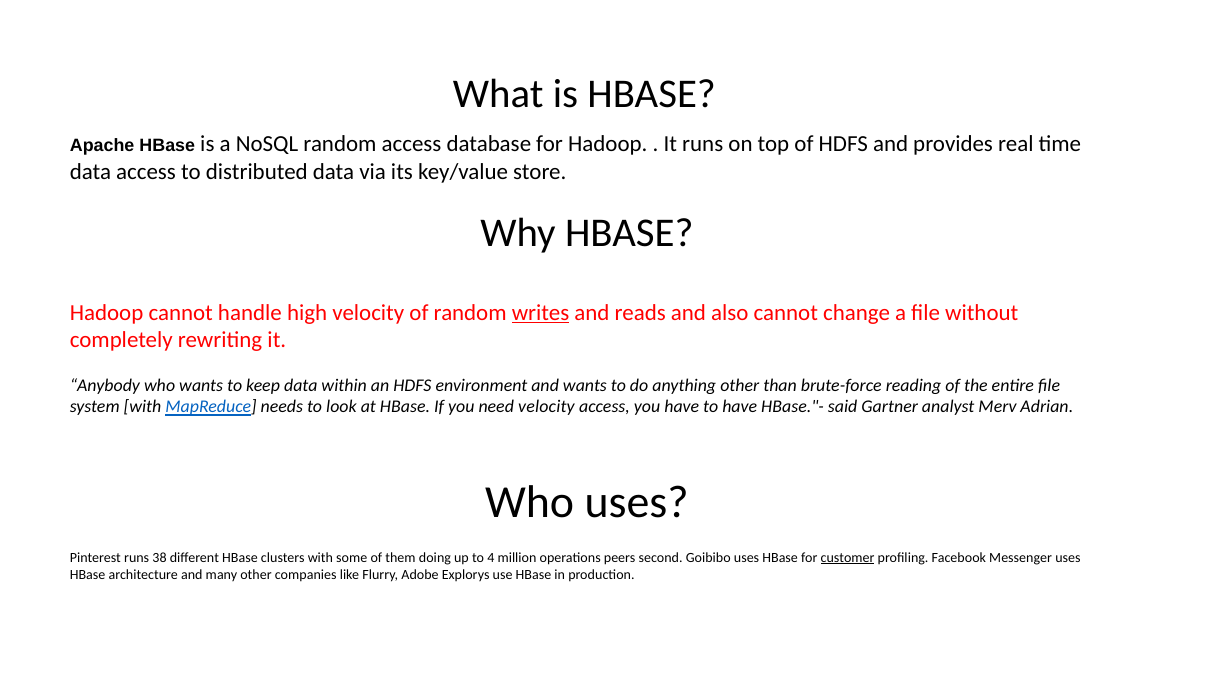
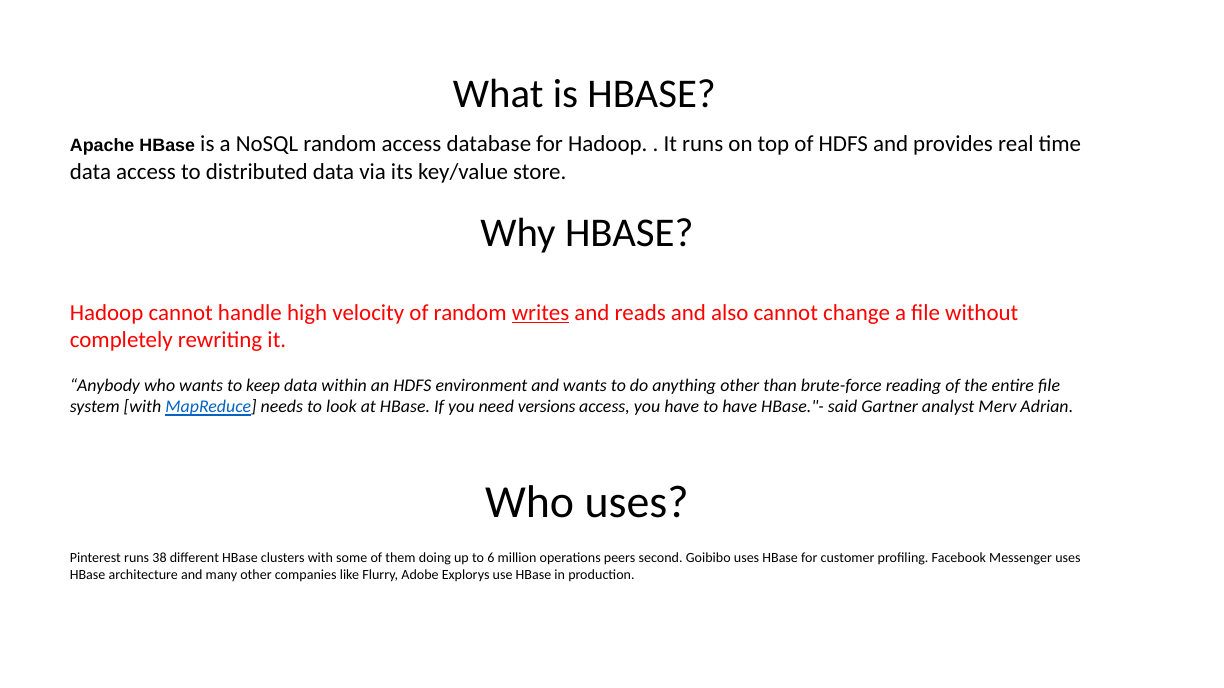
need velocity: velocity -> versions (547, 407)
4: 4 -> 6 (491, 558)
customer underline: present -> none (848, 558)
